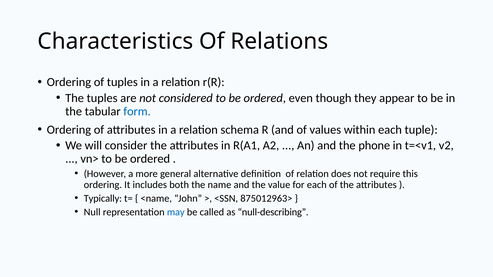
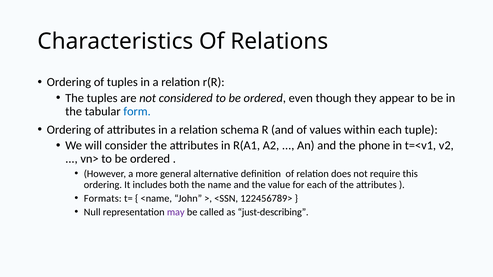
Typically: Typically -> Formats (103, 199)
875012963>: 875012963> -> 122456789> (266, 199)
may colour: blue -> purple (176, 212)
null-describing: null-describing -> just-describing (273, 212)
